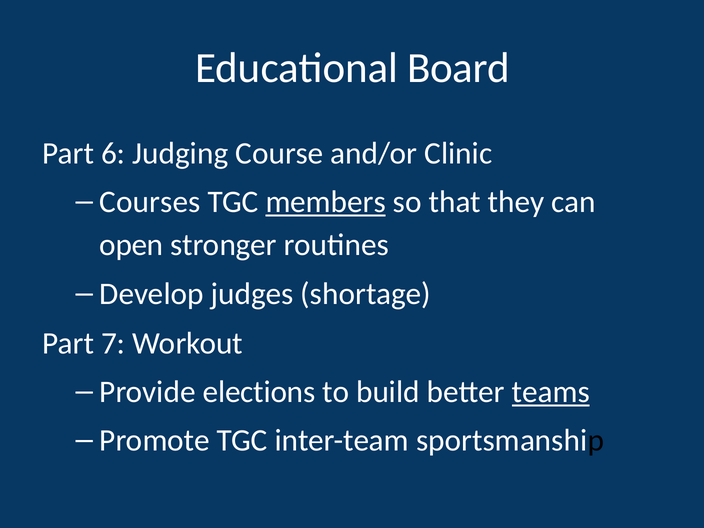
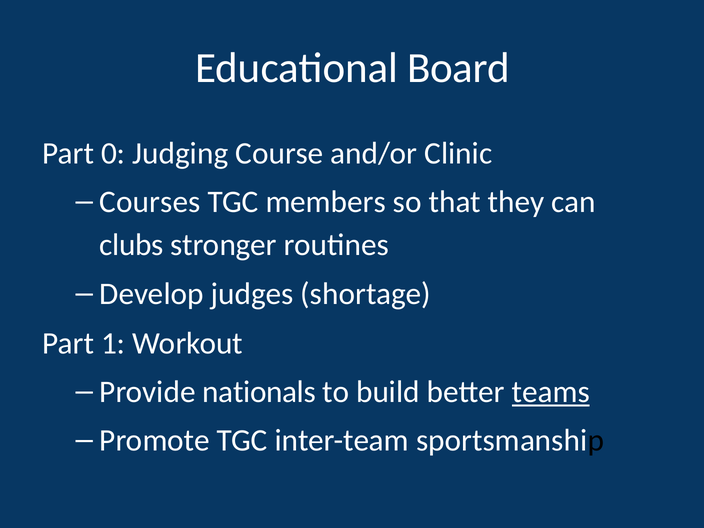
6: 6 -> 0 (113, 153)
members underline: present -> none (326, 202)
open: open -> clubs (131, 245)
7: 7 -> 1 (113, 343)
elections: elections -> nationals (259, 392)
